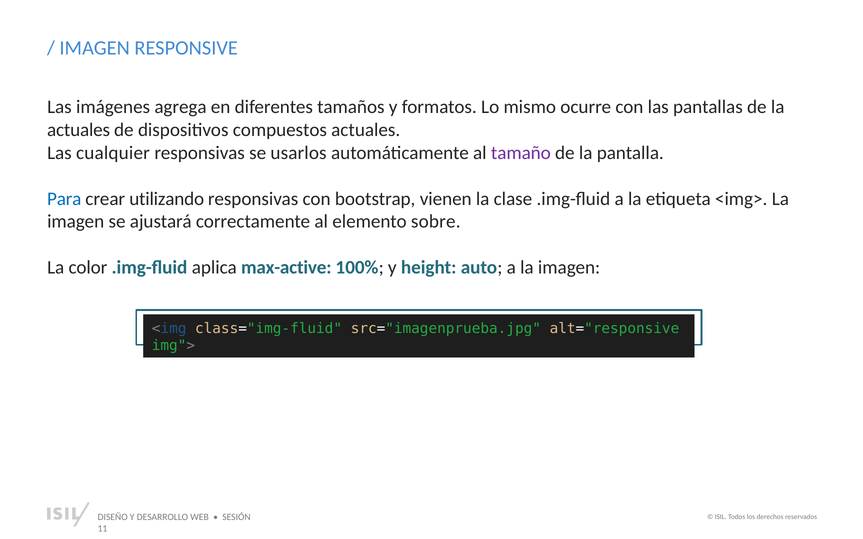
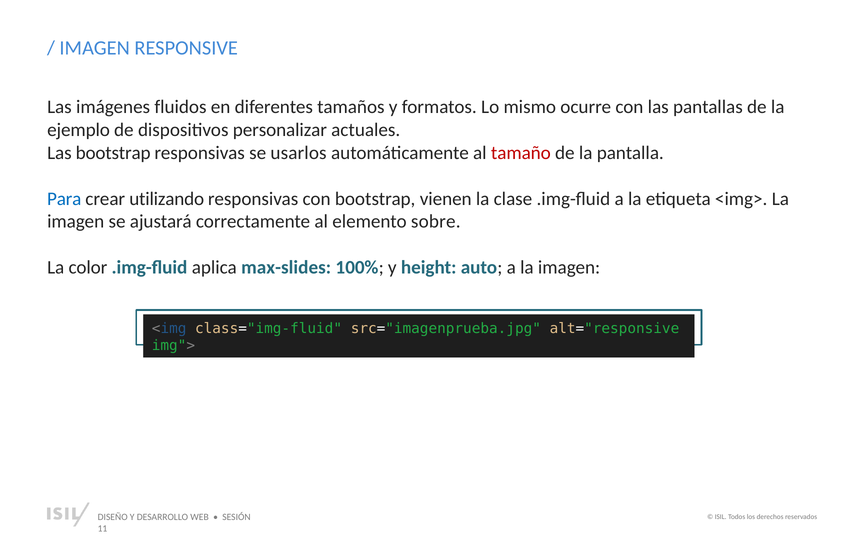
agrega: agrega -> fluidos (180, 107)
actuales: actuales -> ejemplo (79, 130)
compuestos: compuestos -> personalizar (280, 130)
Las cualquier: cualquier -> bootstrap (113, 153)
tamaño colour: purple -> red (521, 153)
max-active: max-active -> max-slides (286, 268)
